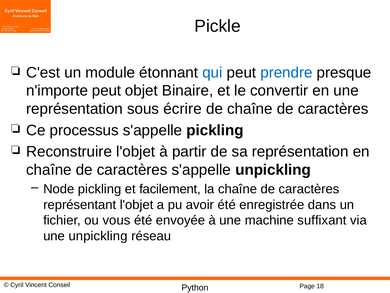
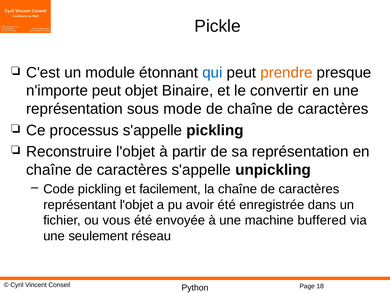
prendre colour: blue -> orange (286, 72)
écrire: écrire -> mode (183, 109)
Node: Node -> Code (59, 189)
suffixant: suffixant -> buffered (322, 220)
une unpickling: unpickling -> seulement (98, 236)
